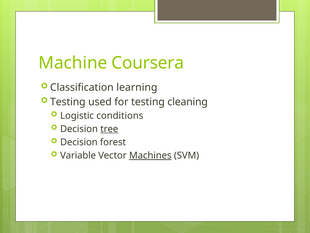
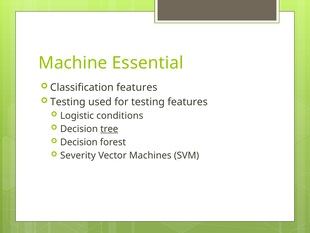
Coursera: Coursera -> Essential (148, 63)
Classification learning: learning -> features (137, 87)
testing cleaning: cleaning -> features (188, 102)
Variable: Variable -> Severity (78, 155)
Machines underline: present -> none (150, 155)
